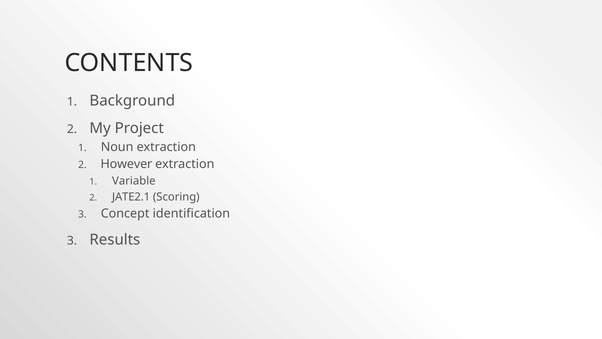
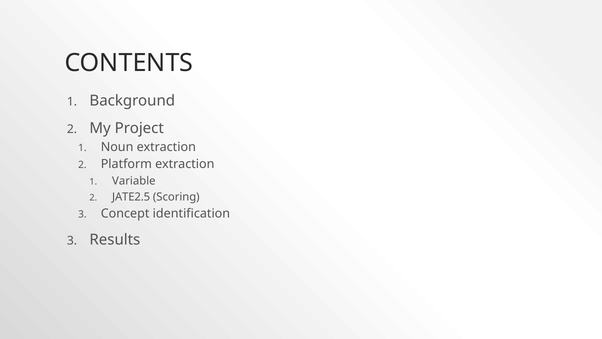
However: However -> Platform (126, 164)
JATE2.1: JATE2.1 -> JATE2.5 (131, 197)
